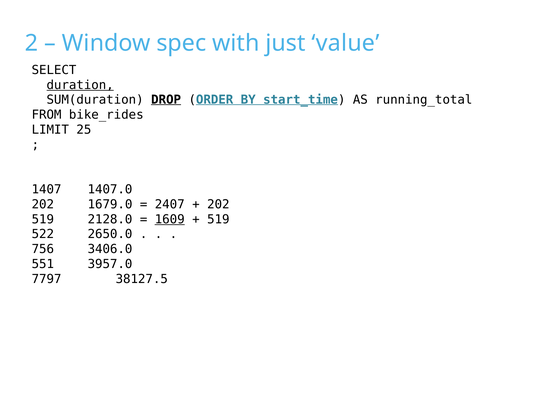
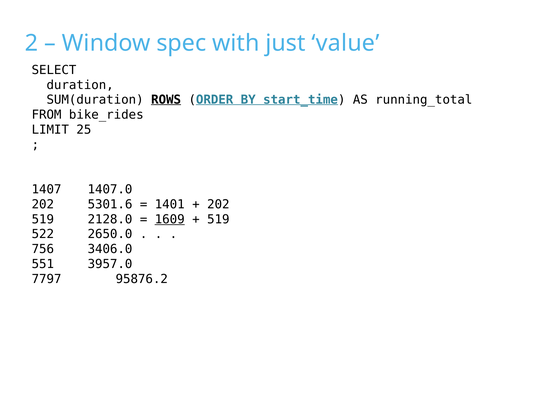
duration underline: present -> none (80, 85)
DROP: DROP -> ROWS (166, 100)
1679.0: 1679.0 -> 5301.6 (110, 204)
2407: 2407 -> 1401 (170, 204)
38127.5: 38127.5 -> 95876.2 (142, 279)
